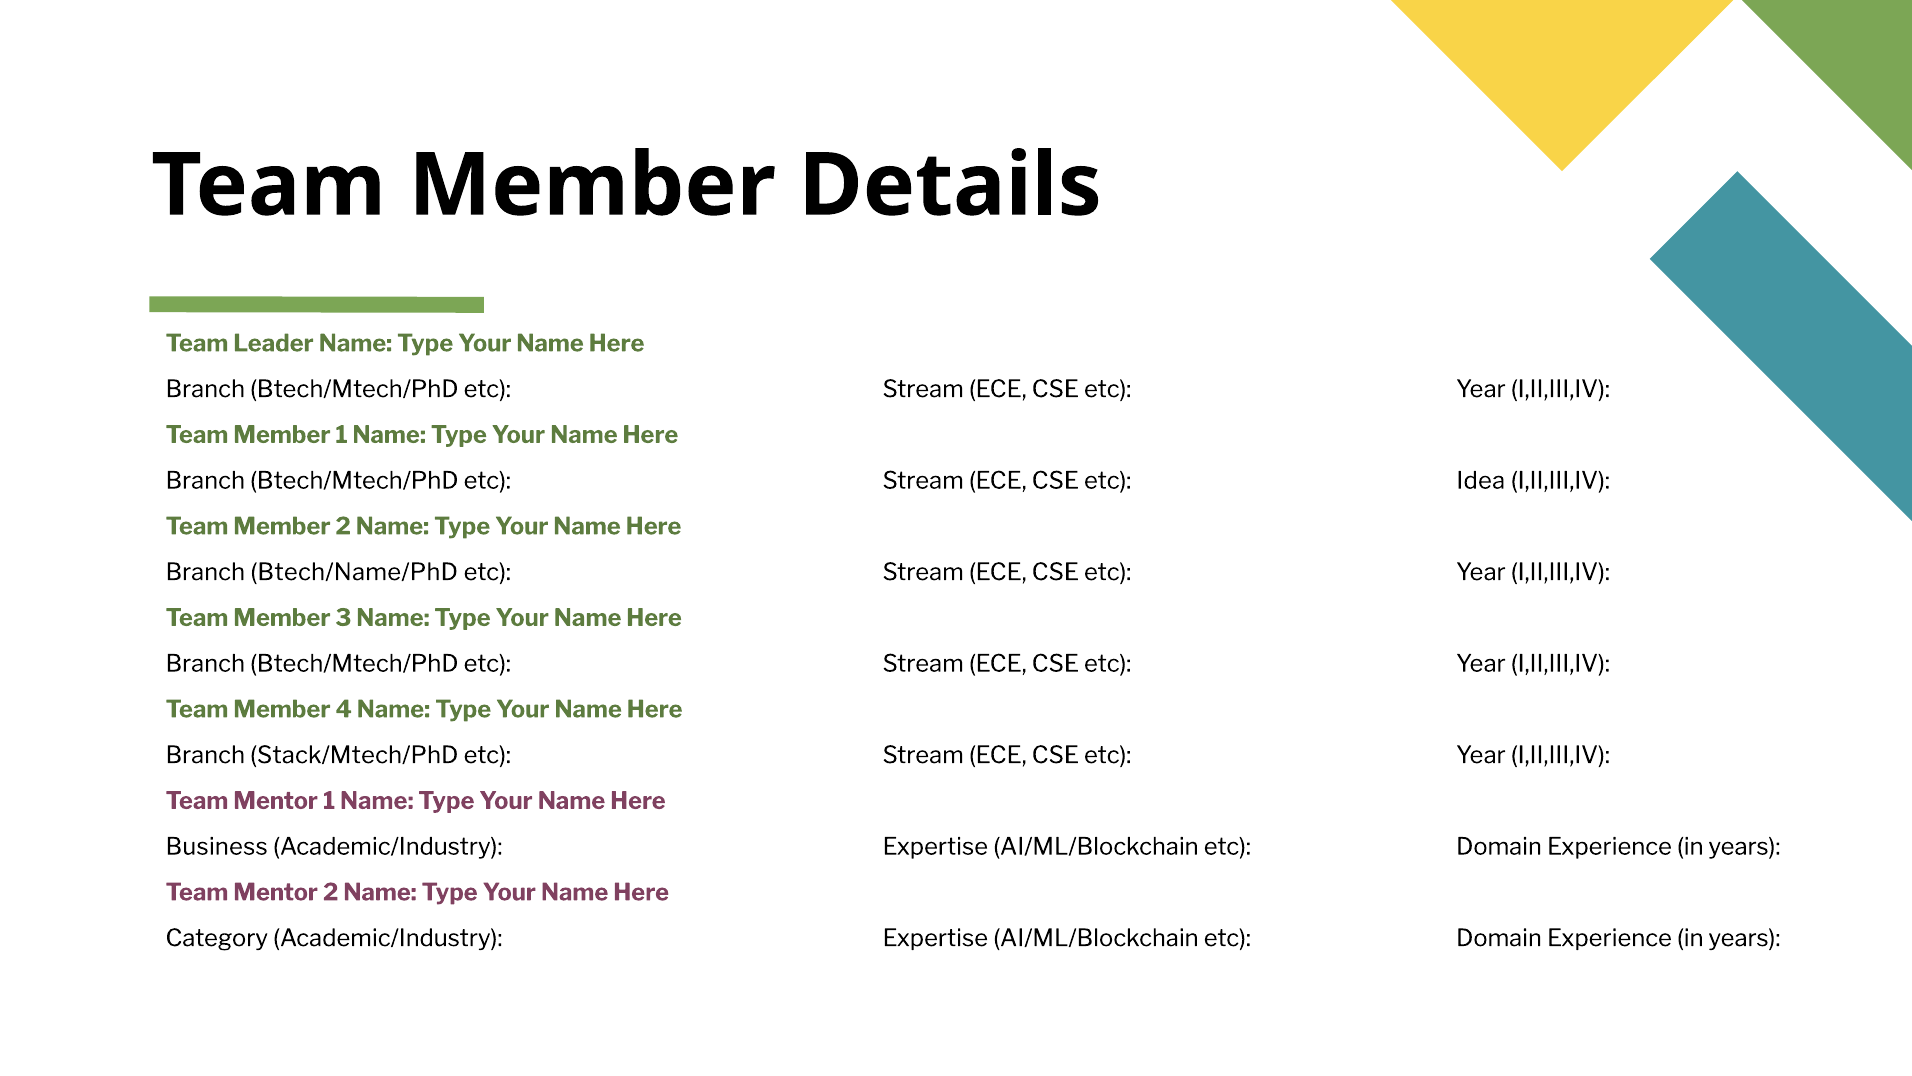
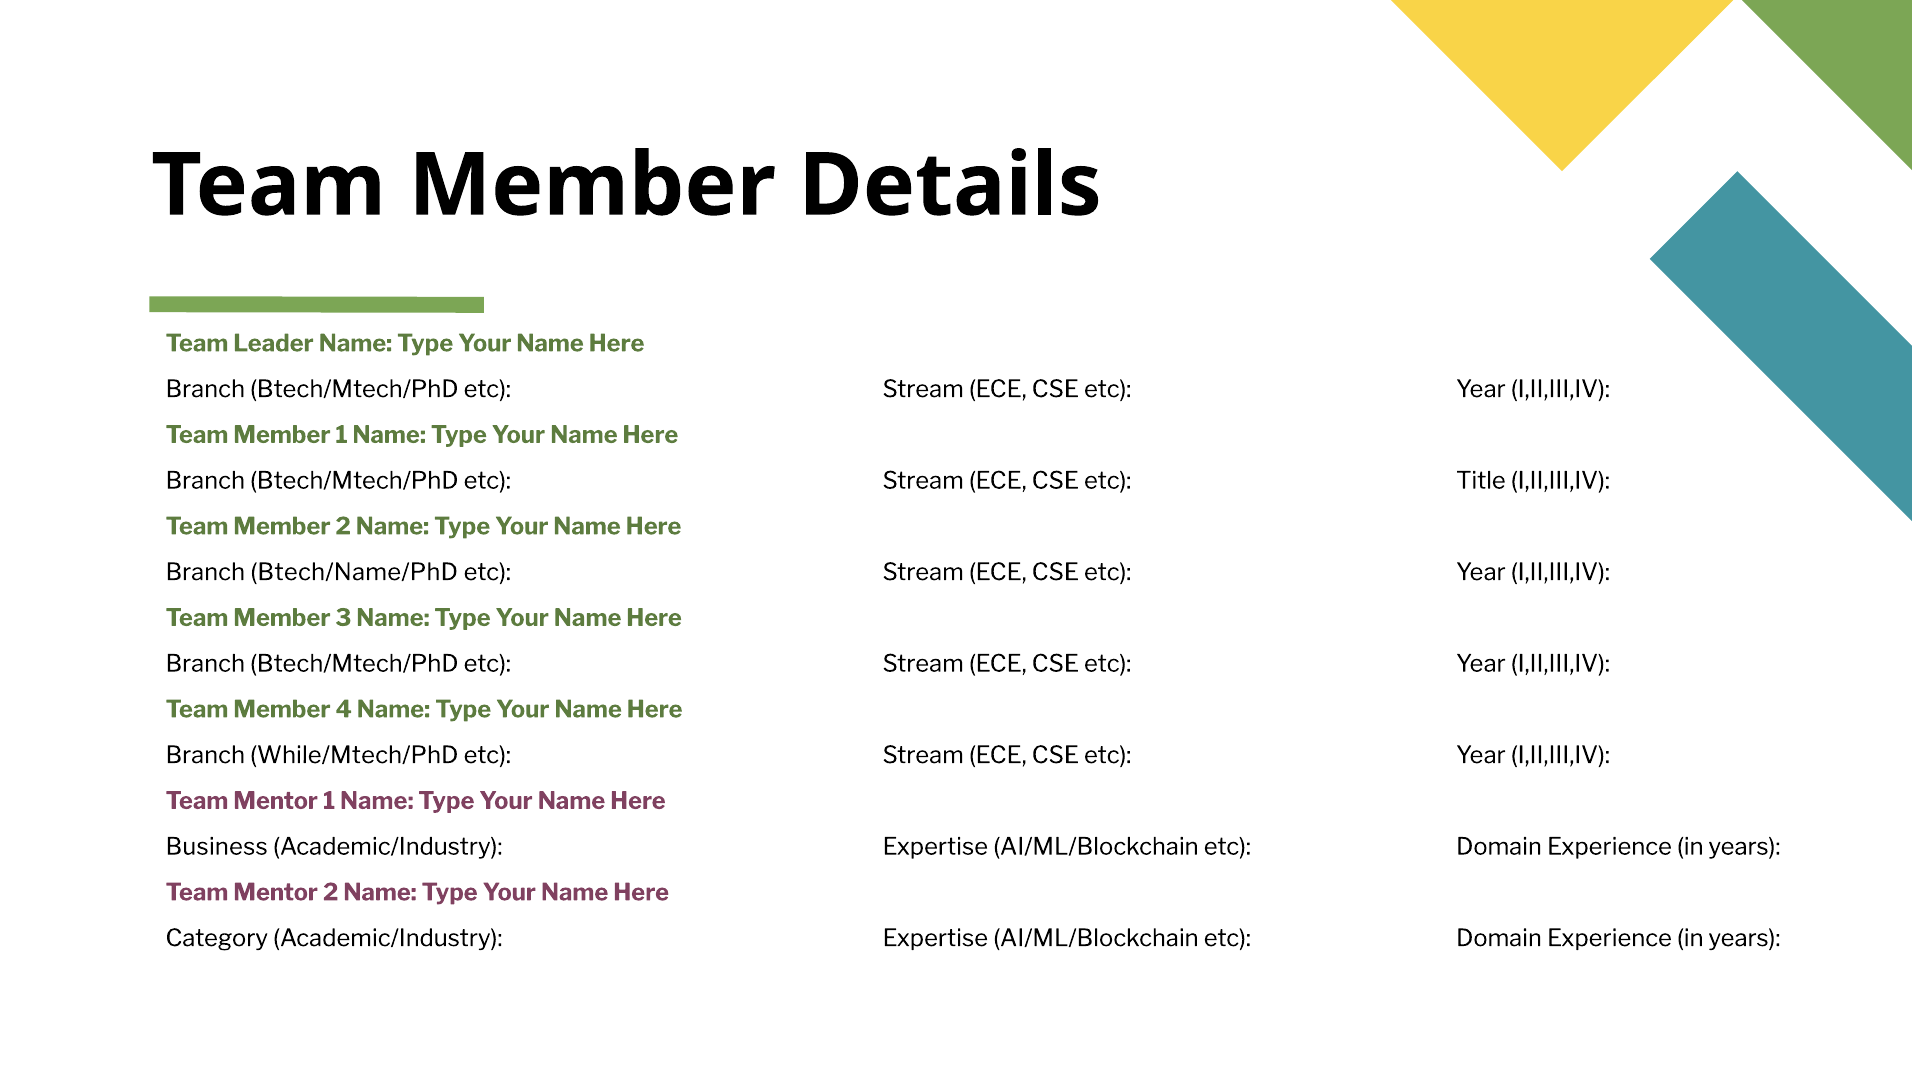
Idea: Idea -> Title (1481, 481)
Stack/Mtech/PhD: Stack/Mtech/PhD -> While/Mtech/PhD (354, 755)
